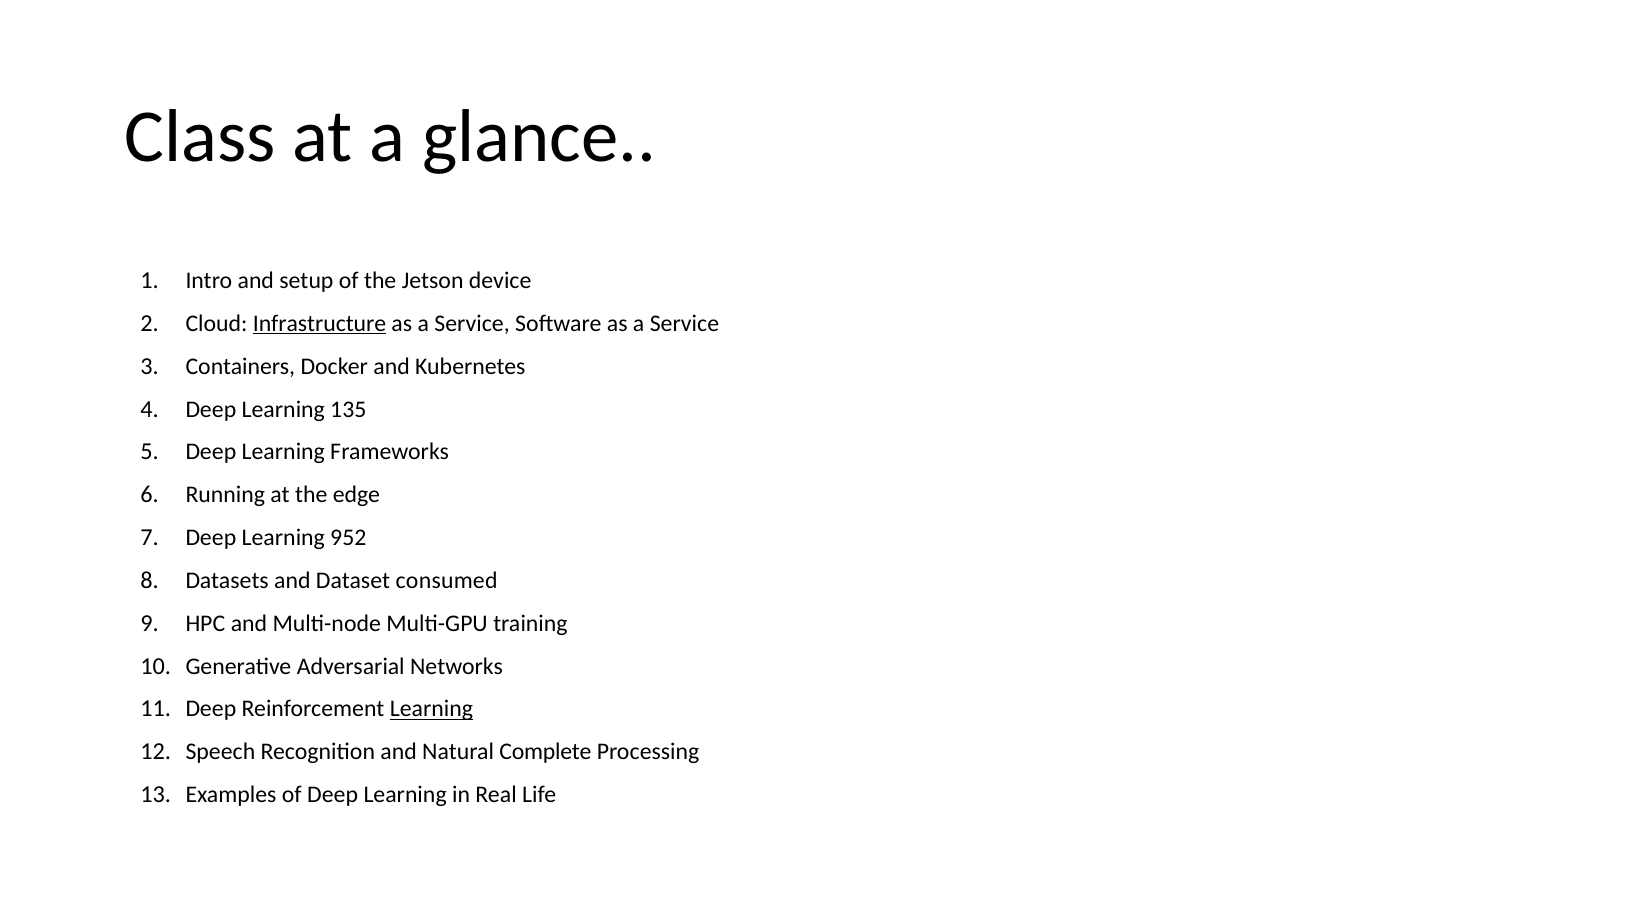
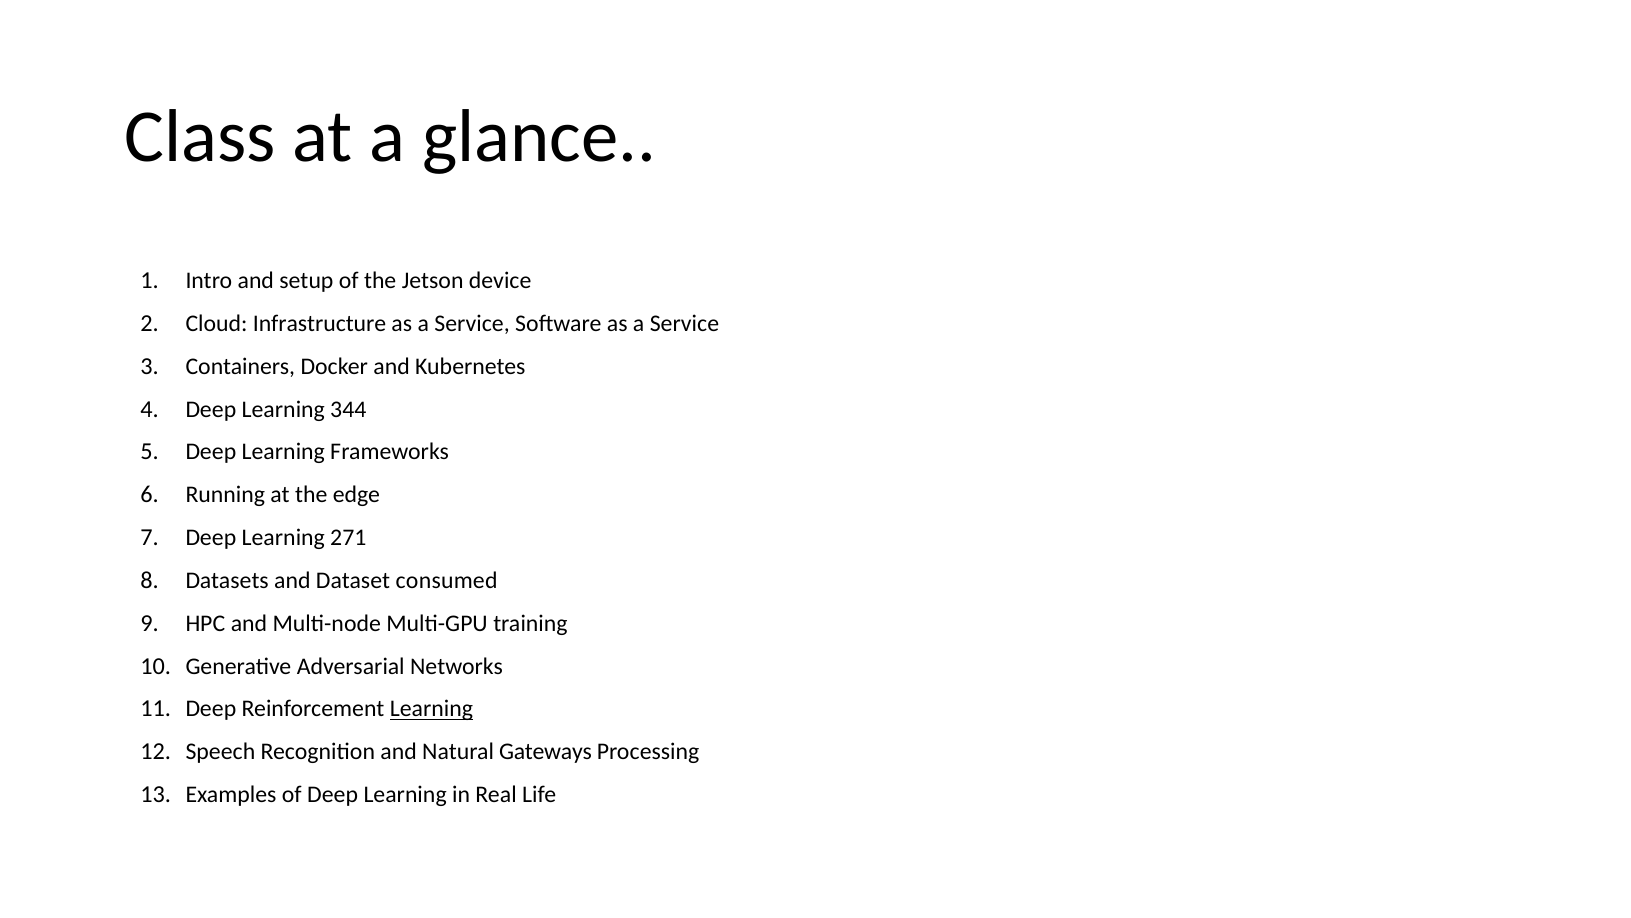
Infrastructure underline: present -> none (320, 323)
135: 135 -> 344 (348, 409)
952: 952 -> 271 (348, 537)
Complete: Complete -> Gateways (545, 751)
